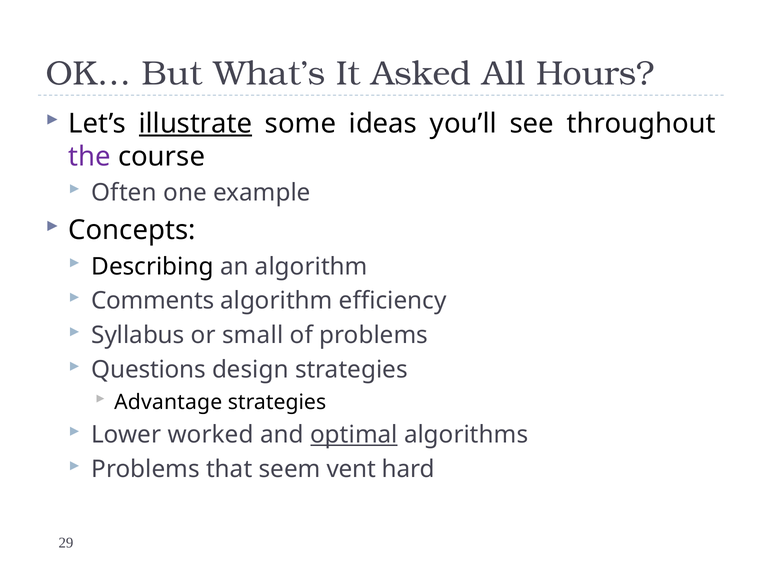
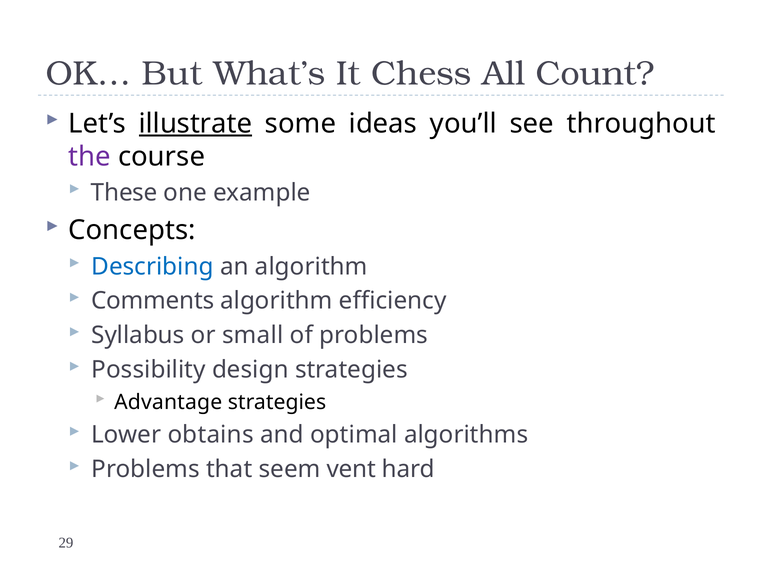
Asked: Asked -> Chess (421, 74)
Hours: Hours -> Count (595, 74)
Often: Often -> These (124, 193)
Describing colour: black -> blue (153, 267)
Questions: Questions -> Possibility (149, 370)
worked: worked -> obtains (211, 435)
optimal underline: present -> none (354, 435)
